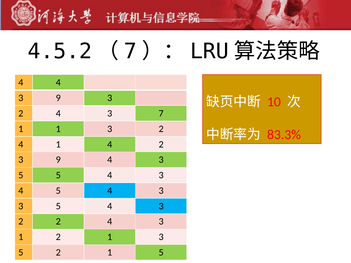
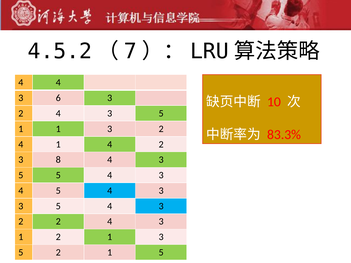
9: 9 -> 6 (58, 98)
2 4 3 7: 7 -> 5 (161, 113)
9: 9 -> 8 (58, 160)
